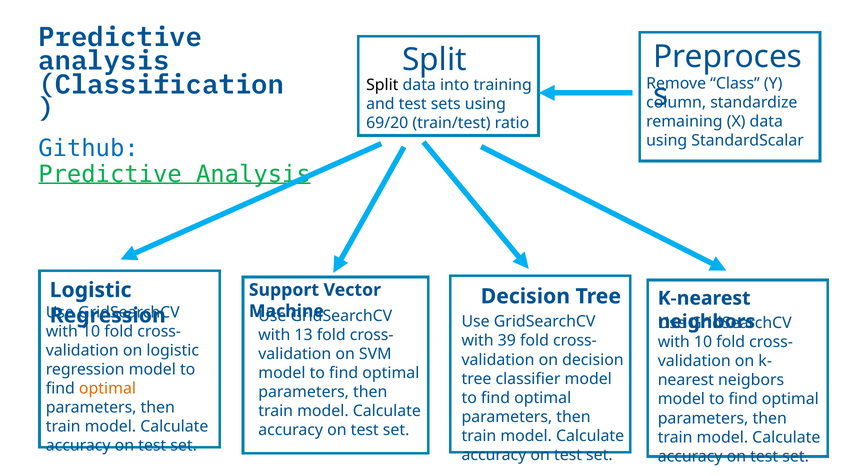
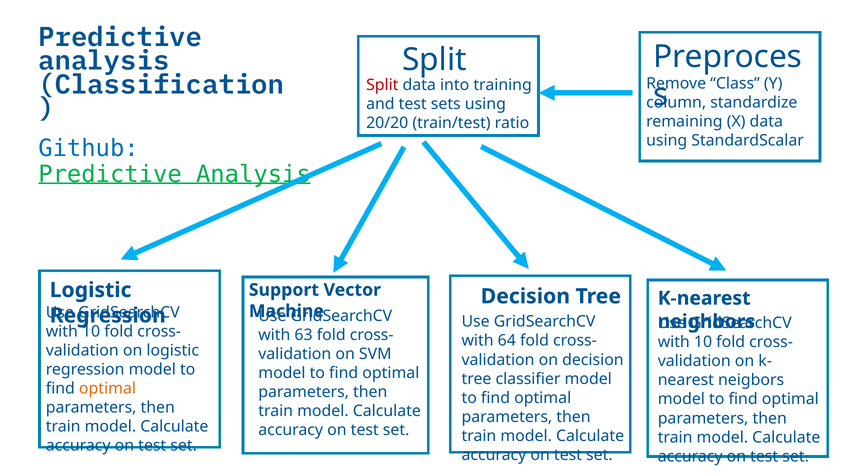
Split colour: black -> red (382, 85)
69/20: 69/20 -> 20/20 (387, 123)
13: 13 -> 63 (304, 335)
39: 39 -> 64 (507, 341)
